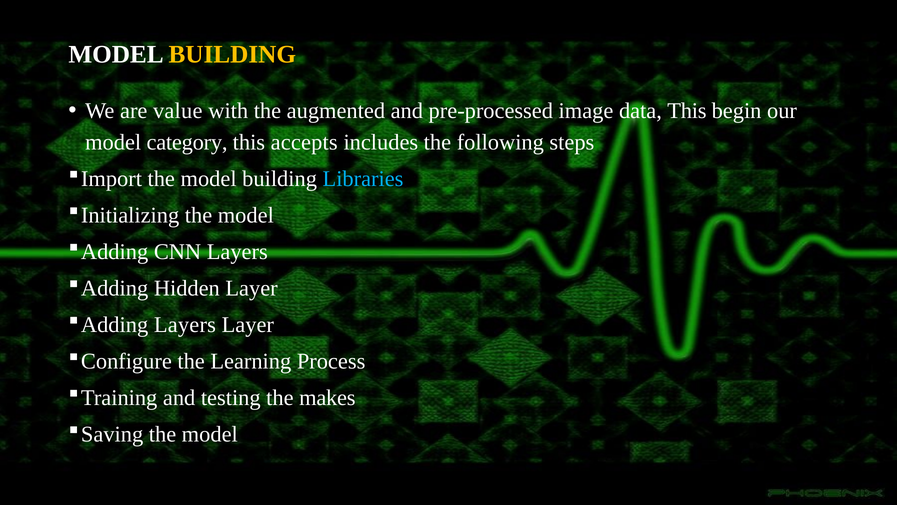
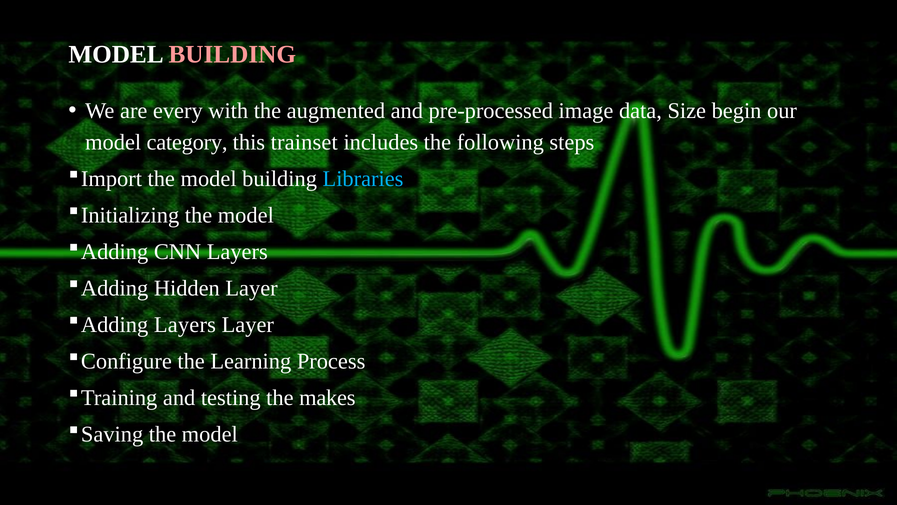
BUILDING colour: yellow -> pink (232, 54)
value: value -> every (178, 111)
data This: This -> Size (687, 111)
accepts: accepts -> trainset (304, 142)
